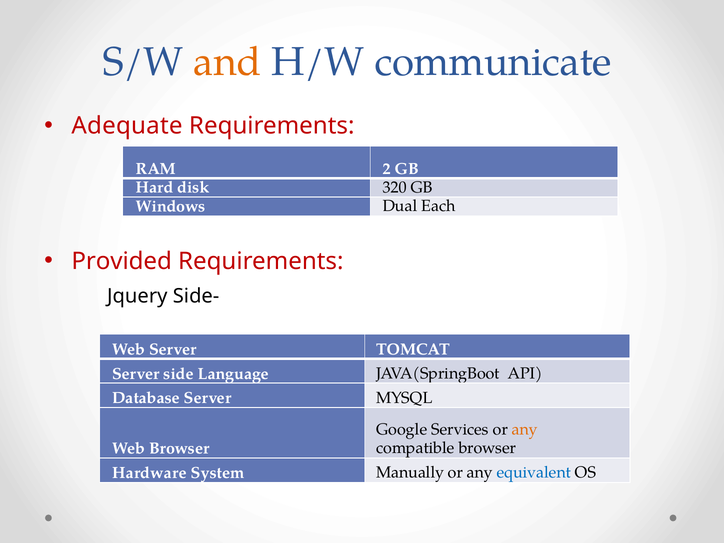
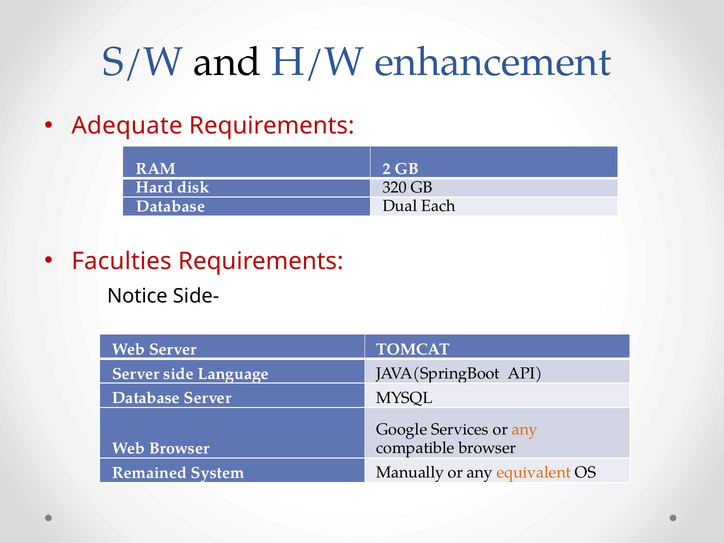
and colour: orange -> black (227, 62)
communicate: communicate -> enhancement (493, 62)
Windows: Windows -> Database (171, 206)
Provided: Provided -> Faculties (122, 261)
Jquery: Jquery -> Notice (137, 296)
Hardware: Hardware -> Remained (150, 473)
equivalent colour: blue -> orange (534, 473)
